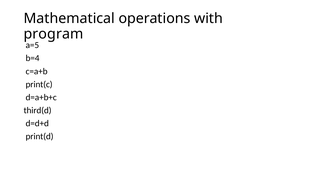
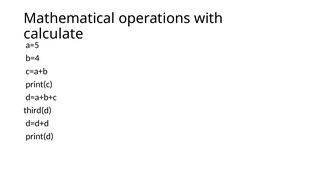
program: program -> calculate (54, 34)
